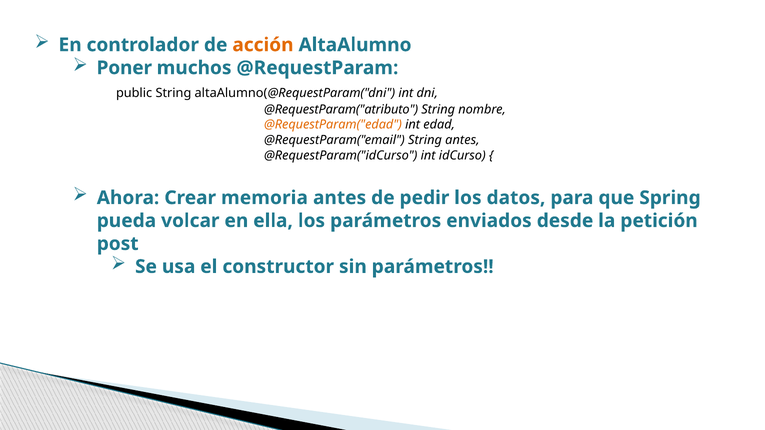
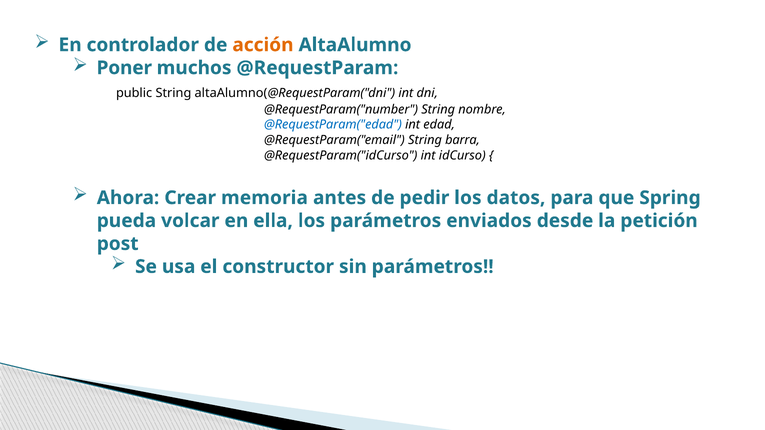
@RequestParam("atributo: @RequestParam("atributo -> @RequestParam("number (341, 110)
@RequestParam("edad colour: orange -> blue (333, 125)
String antes: antes -> barra (462, 140)
